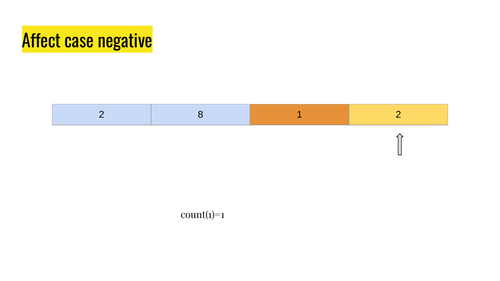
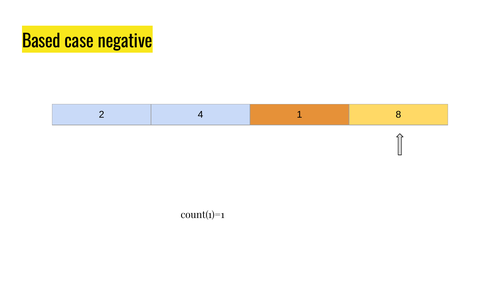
Affect: Affect -> Based (41, 41)
8: 8 -> 4 (201, 115)
1 2: 2 -> 8 (398, 115)
